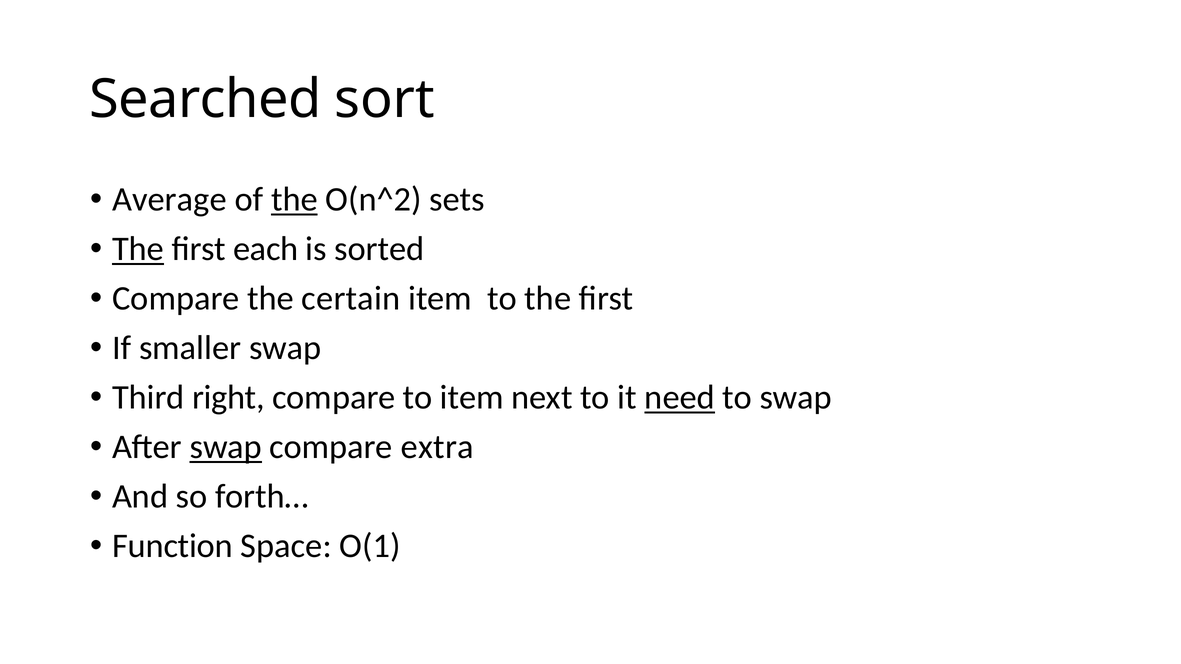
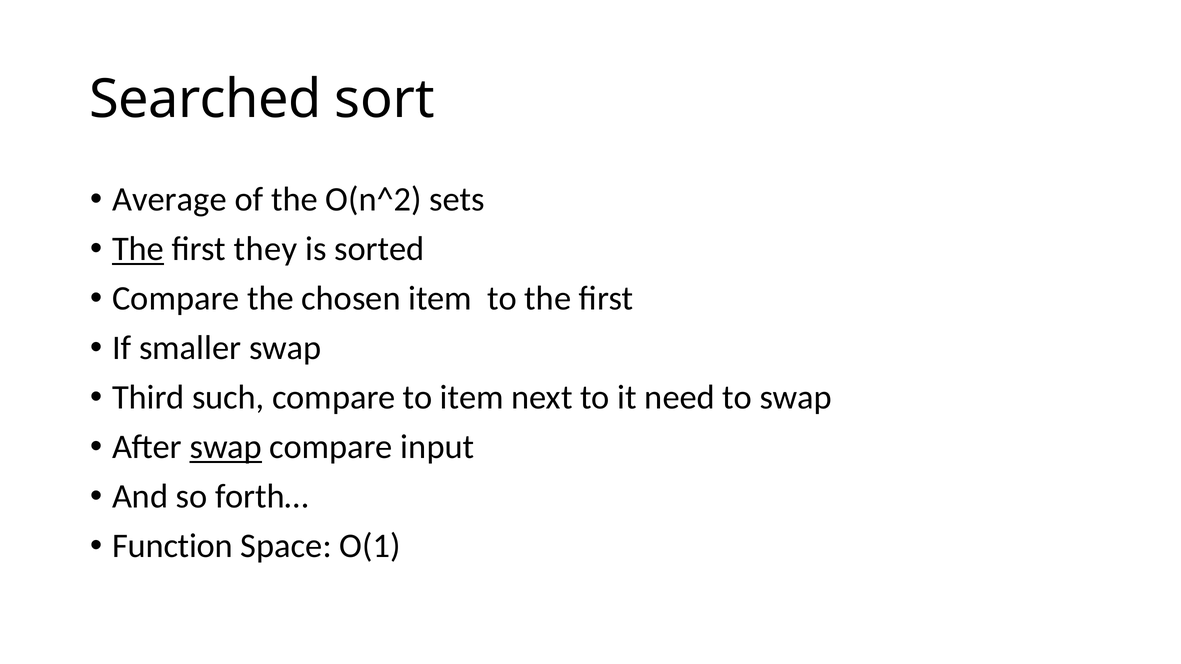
the underline: present -> none (294, 200)
each: each -> they (265, 249)
certain: certain -> chosen (351, 299)
right: right -> such (228, 398)
need underline: present -> none (680, 398)
extra: extra -> input (437, 447)
